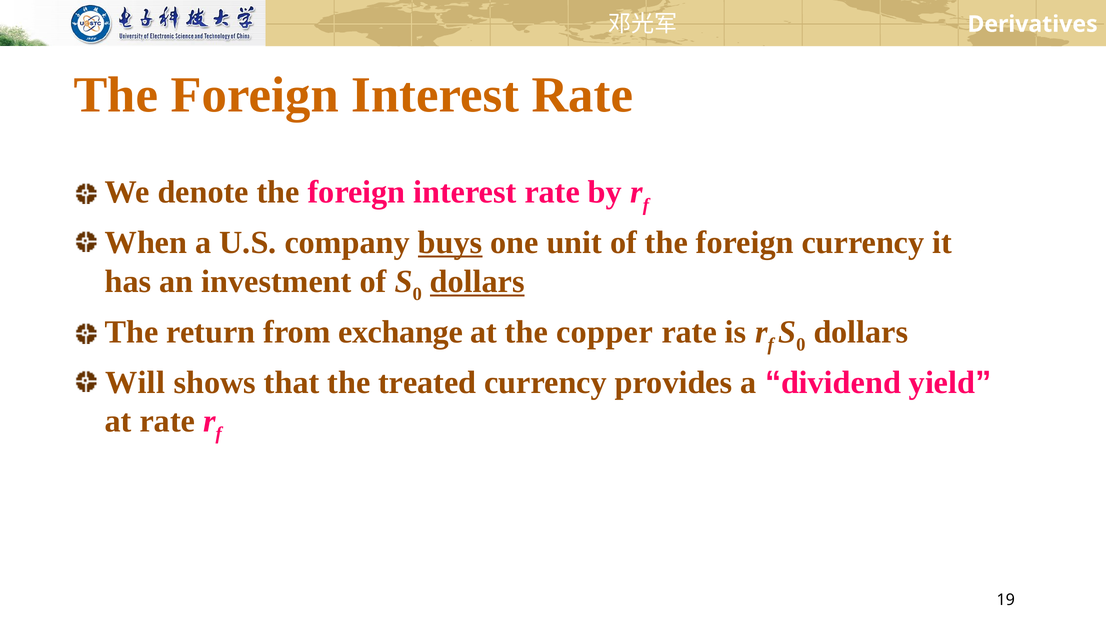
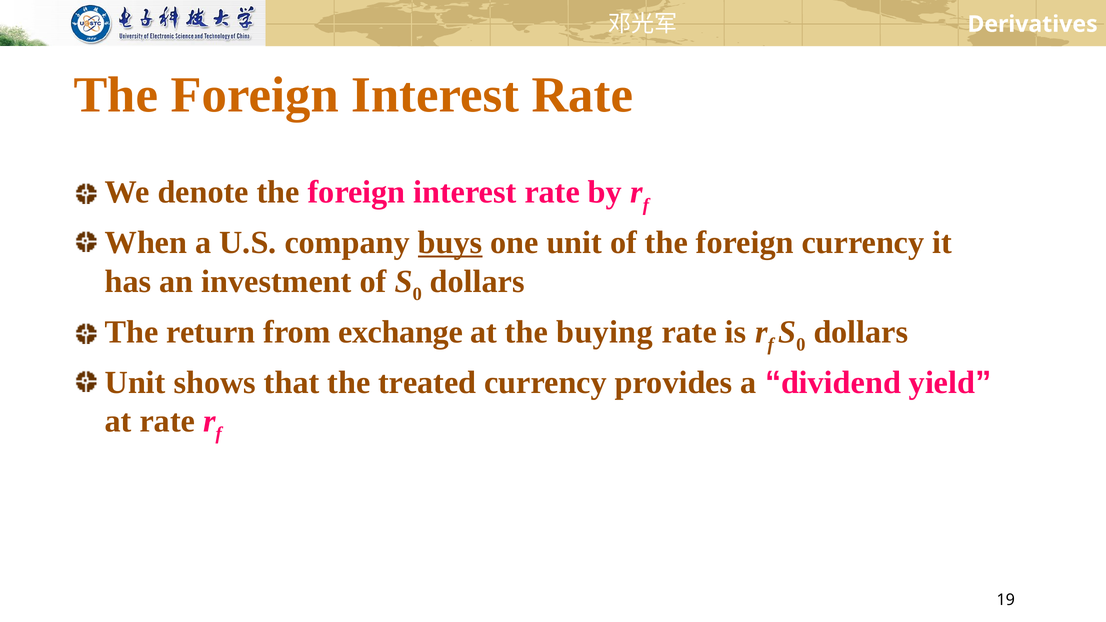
dollars underline: present -> none (477, 282)
copper: copper -> buying (605, 332)
Will: Will -> Unit (135, 383)
